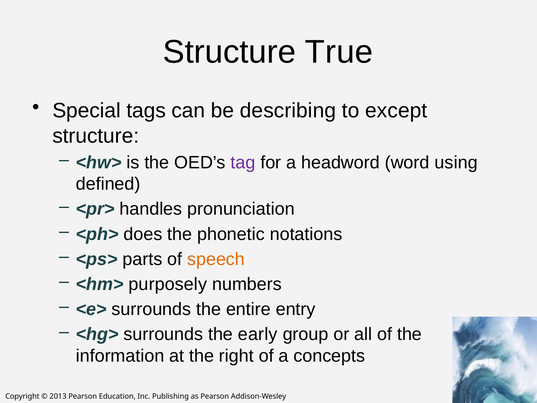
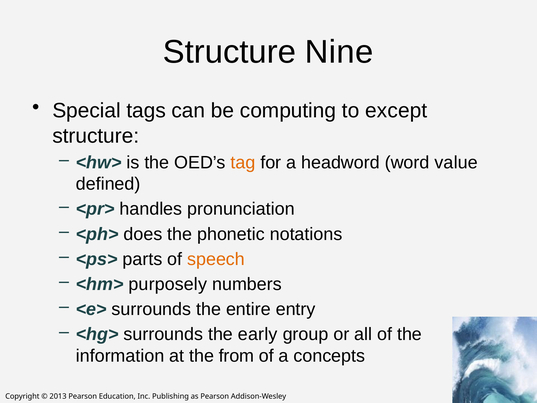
True: True -> Nine (339, 52)
describing: describing -> computing (288, 111)
tag colour: purple -> orange (243, 162)
using: using -> value (456, 162)
right: right -> from (236, 356)
